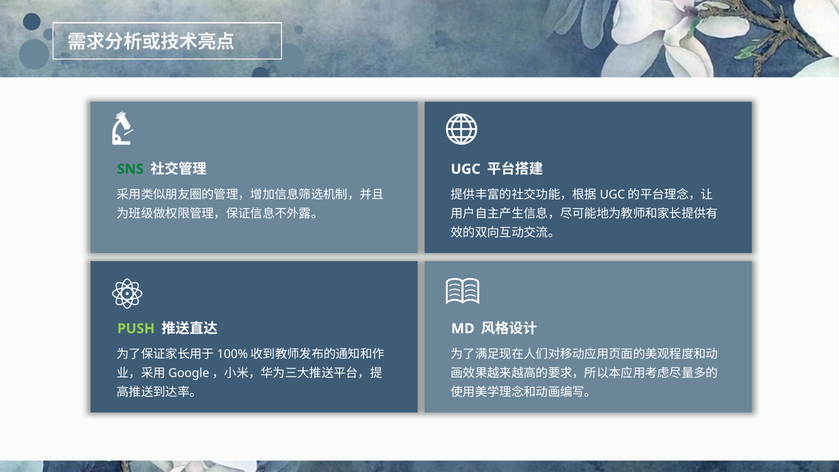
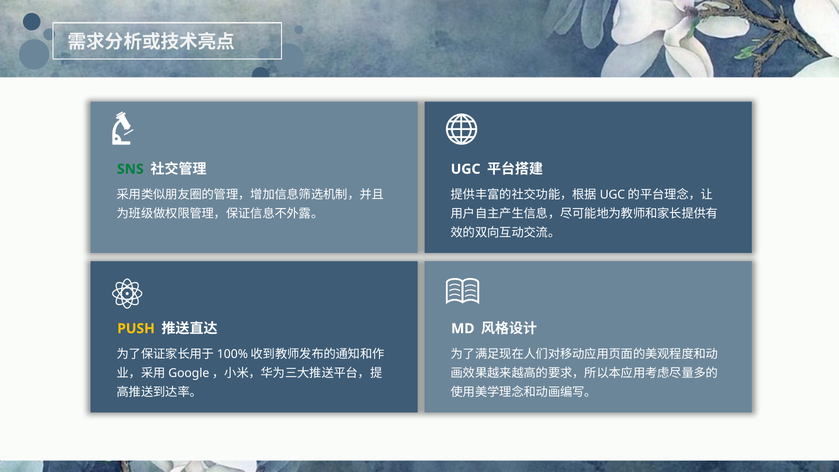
PUSH colour: light green -> yellow (136, 329)
